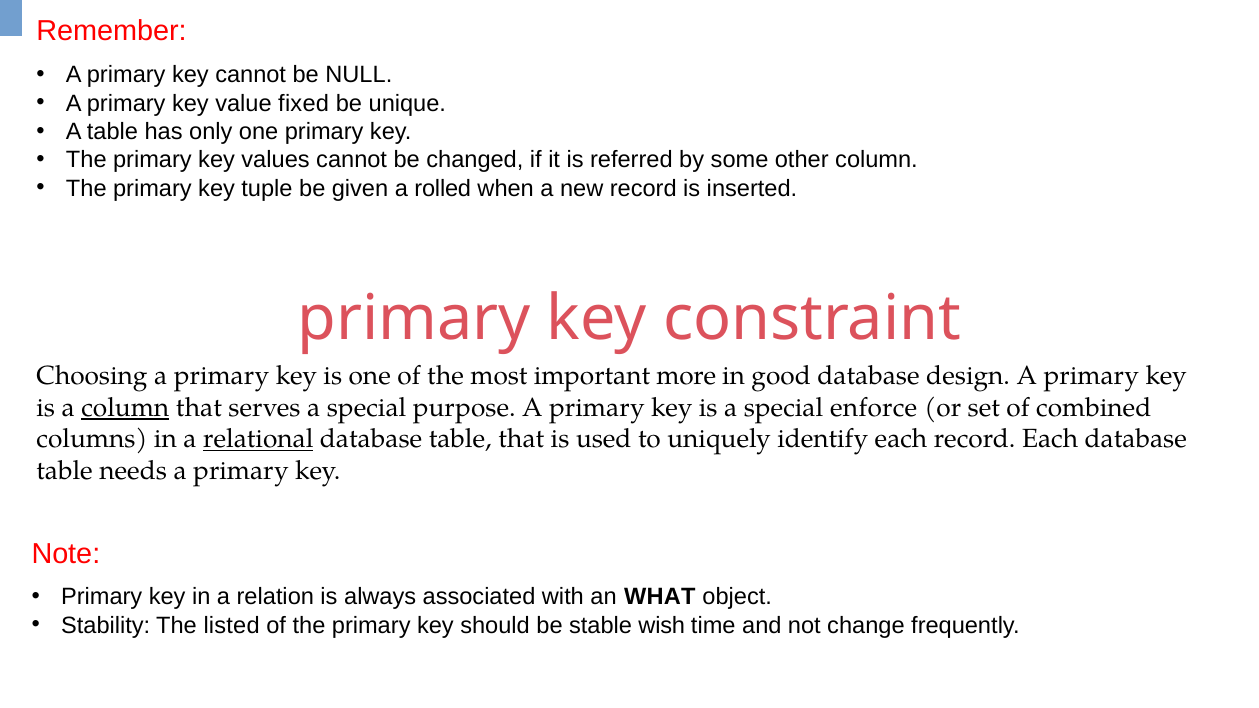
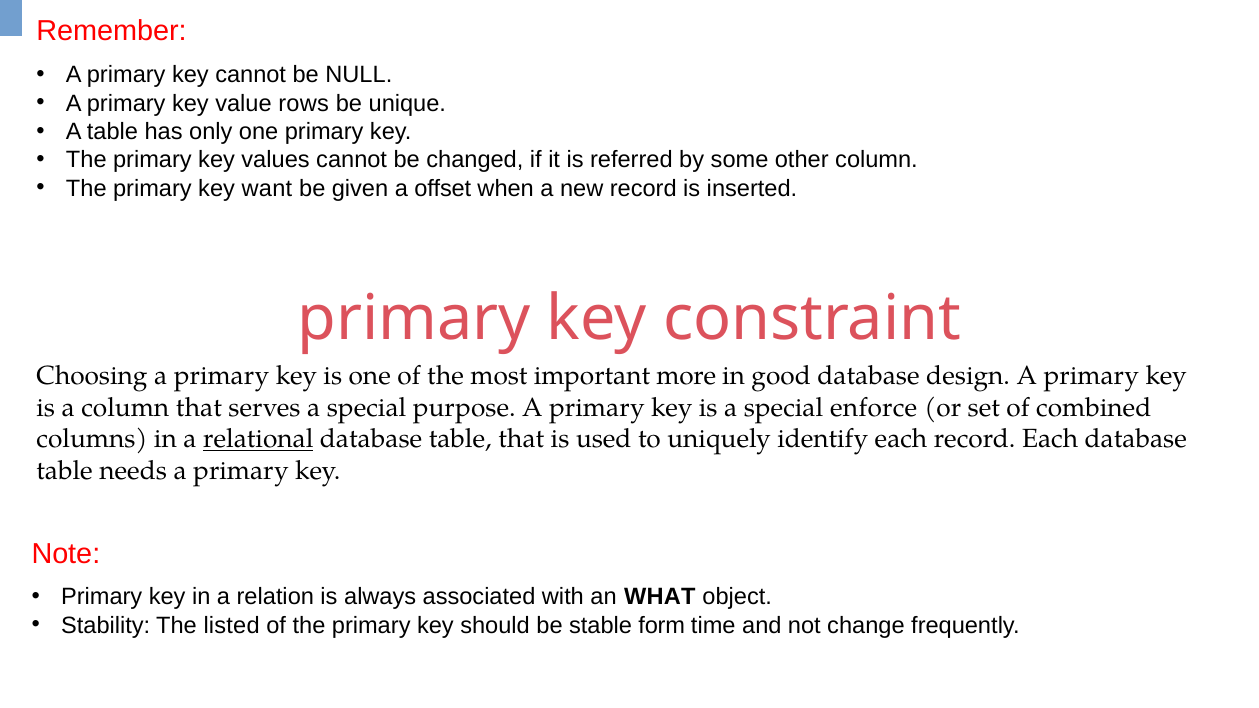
fixed: fixed -> rows (304, 103)
tuple: tuple -> want (267, 188)
rolled: rolled -> offset (443, 188)
column underline: present -> none (125, 408)
wish: wish -> form (662, 626)
